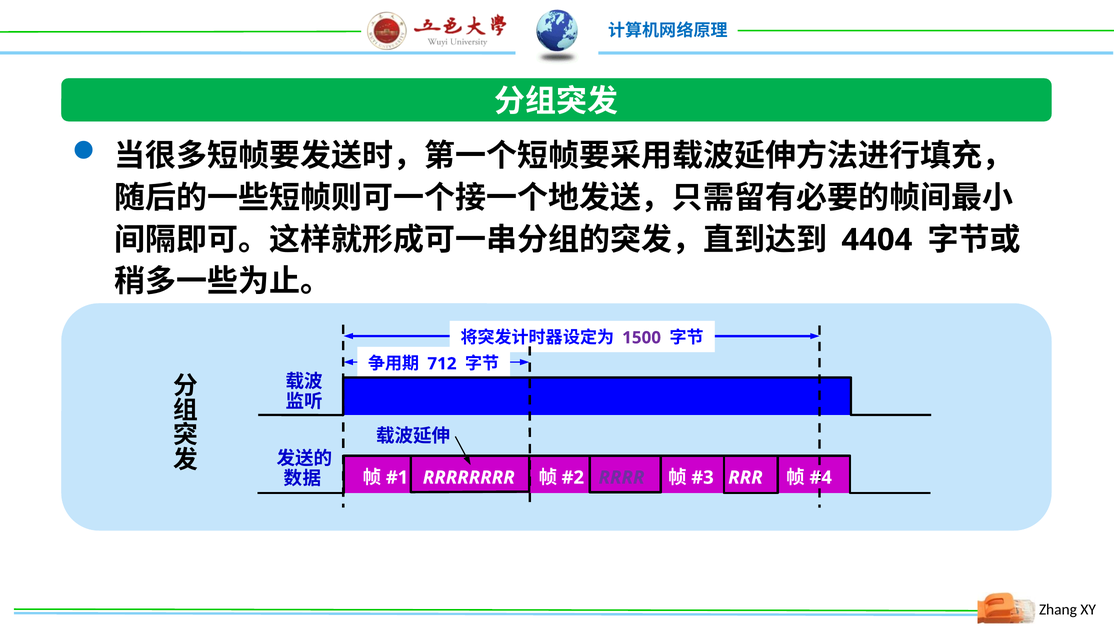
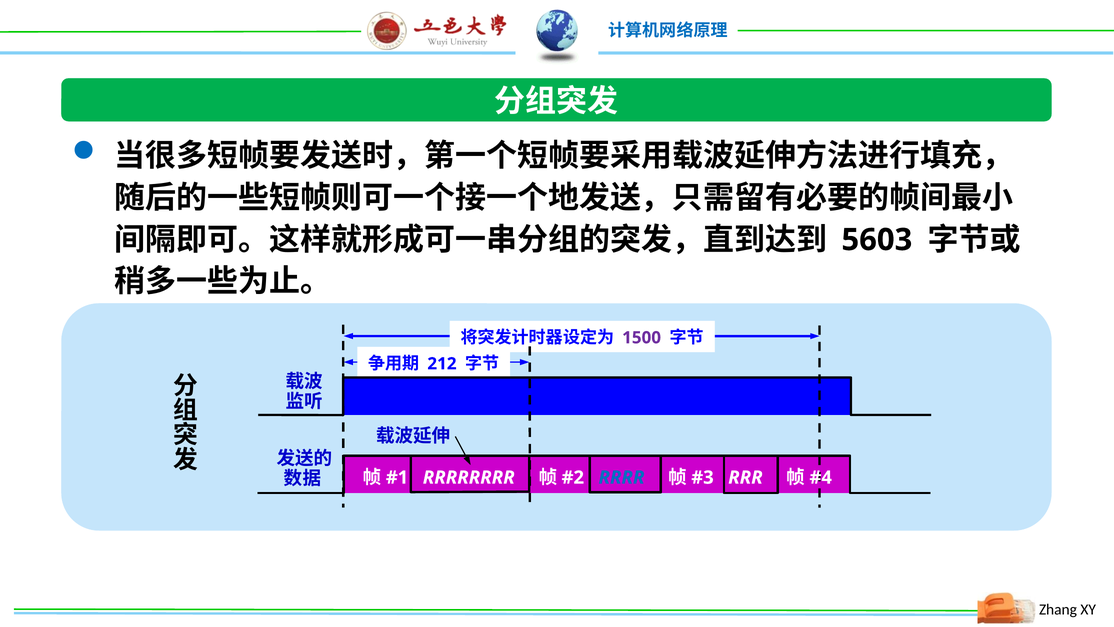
4404: 4404 -> 5603 (877, 240)
712: 712 -> 212 (442, 364)
RRRR colour: purple -> blue (621, 477)
